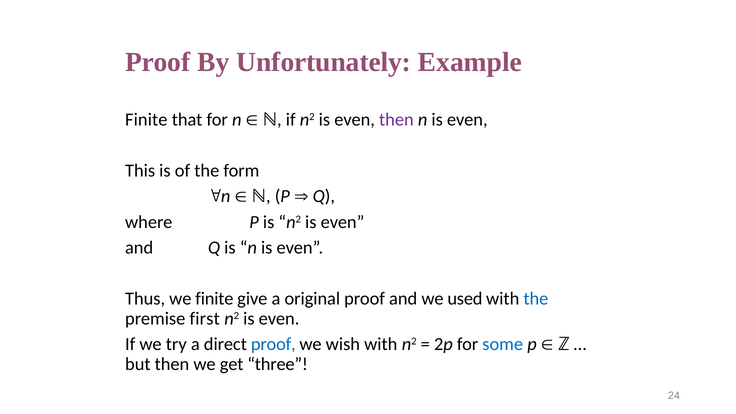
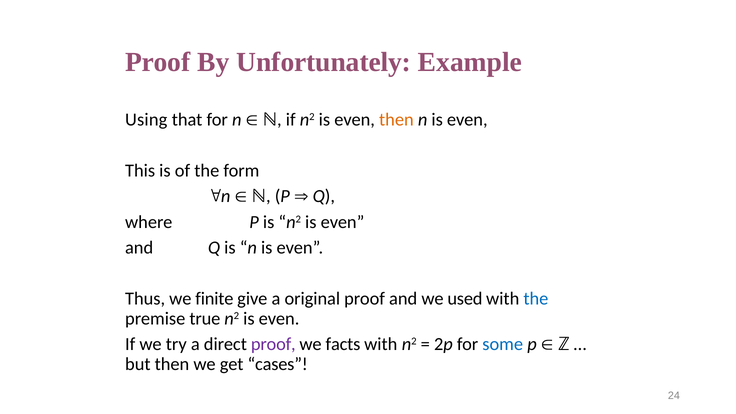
Finite: Finite -> Using (146, 120)
then colour: purple -> orange (396, 120)
first: first -> true (205, 319)
proof colour: blue -> purple (273, 344)
wish: wish -> facts (343, 344)
three: three -> cases (278, 364)
